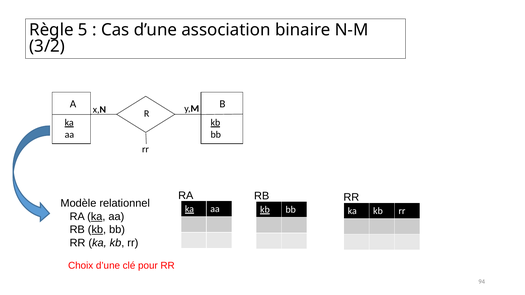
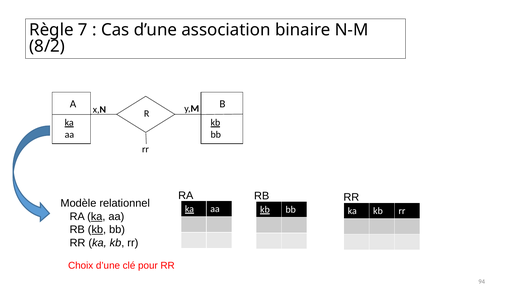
5: 5 -> 7 (83, 30)
3/2: 3/2 -> 8/2 (47, 46)
